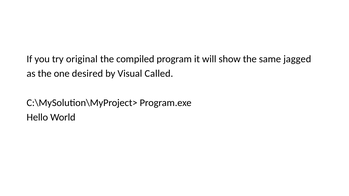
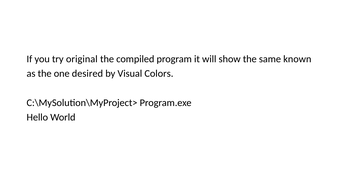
jagged: jagged -> known (297, 59)
Called: Called -> Colors (159, 74)
